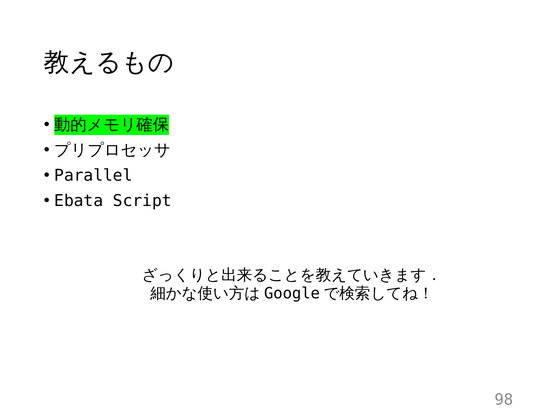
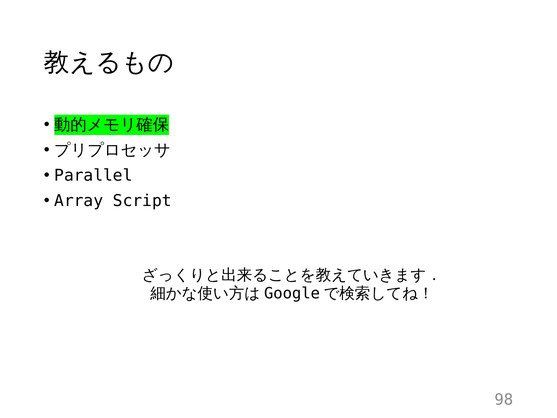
Ebata: Ebata -> Array (79, 201)
